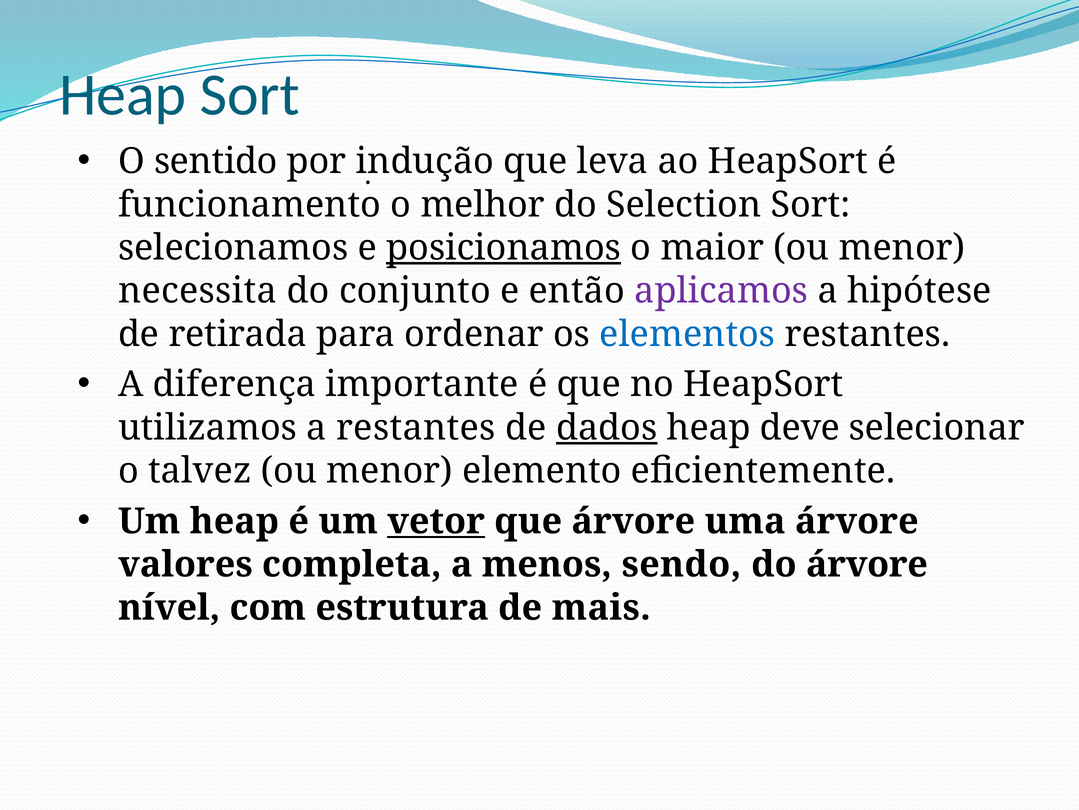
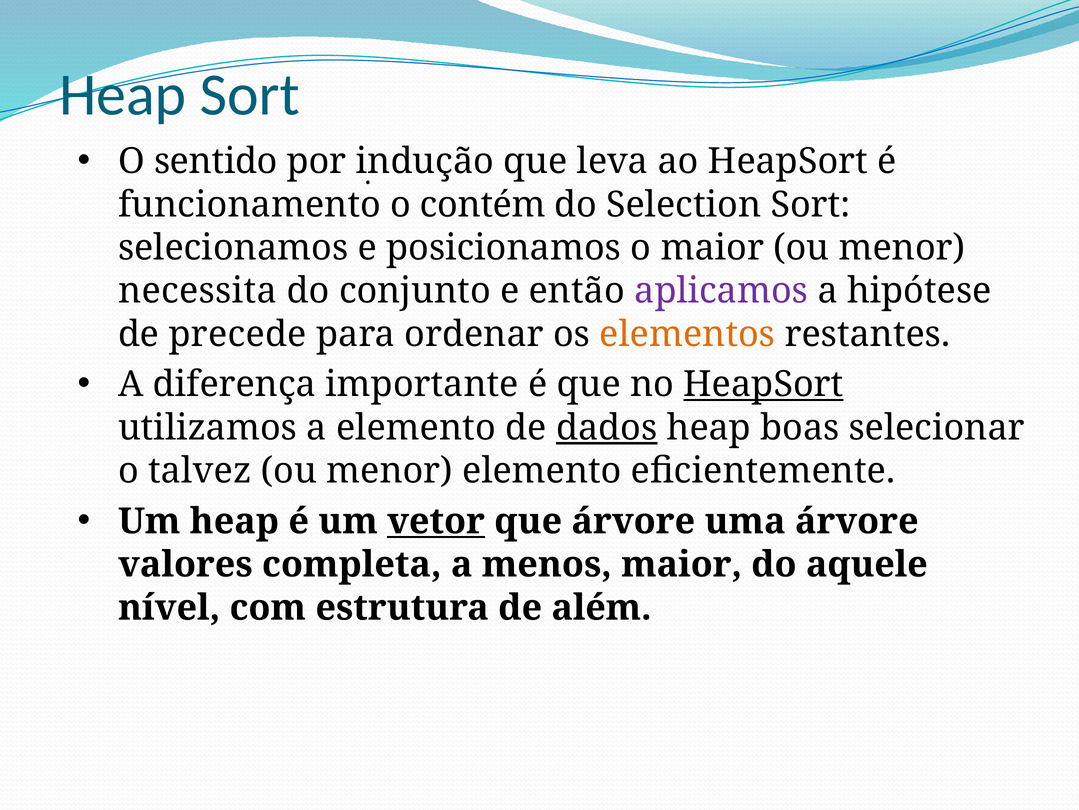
melhor: melhor -> contém (483, 204)
posicionamos underline: present -> none (504, 248)
retirada: retirada -> precede (238, 334)
elementos colour: blue -> orange (687, 334)
HeapSort underline: none -> present (763, 384)
a restantes: restantes -> elemento (416, 427)
deve: deve -> boas (800, 427)
menos sendo: sendo -> maior (682, 564)
do árvore: árvore -> aquele (867, 564)
mais: mais -> além (601, 607)
